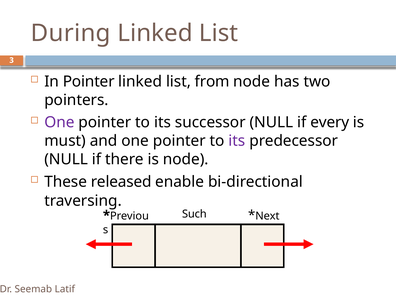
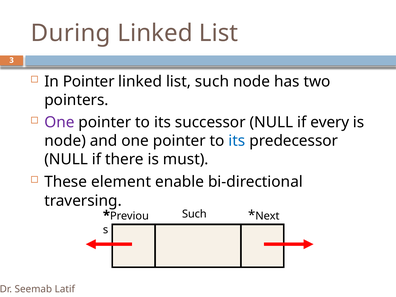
list from: from -> such (212, 82)
must: must -> node (65, 141)
its colour: purple -> blue (237, 141)
is node: node -> must (186, 159)
released: released -> element (121, 182)
